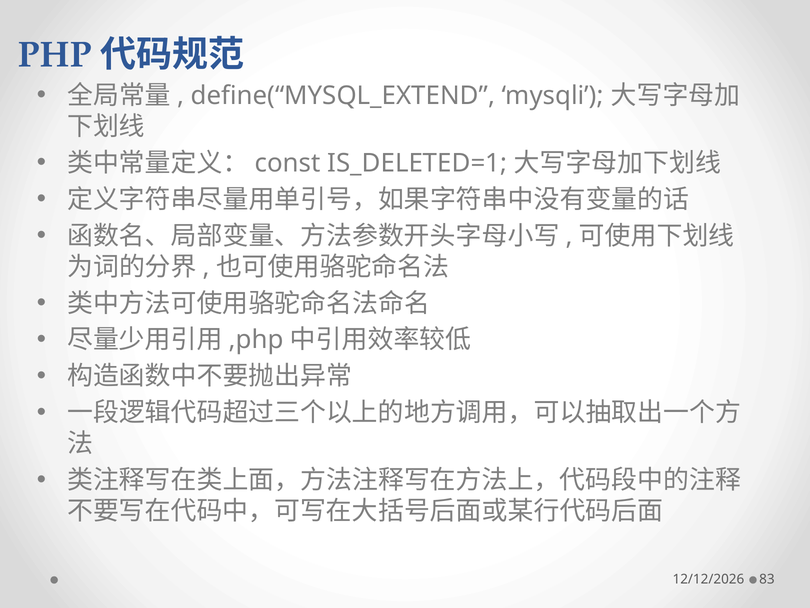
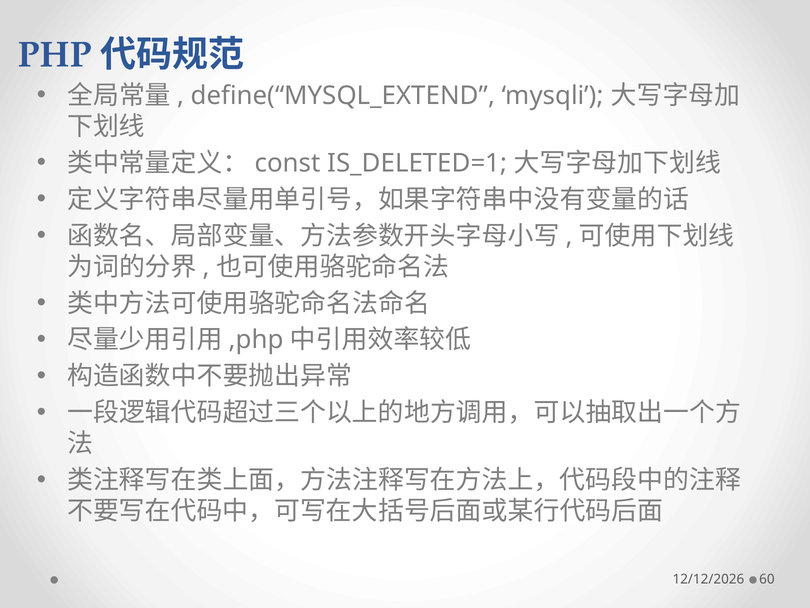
83: 83 -> 60 (767, 579)
